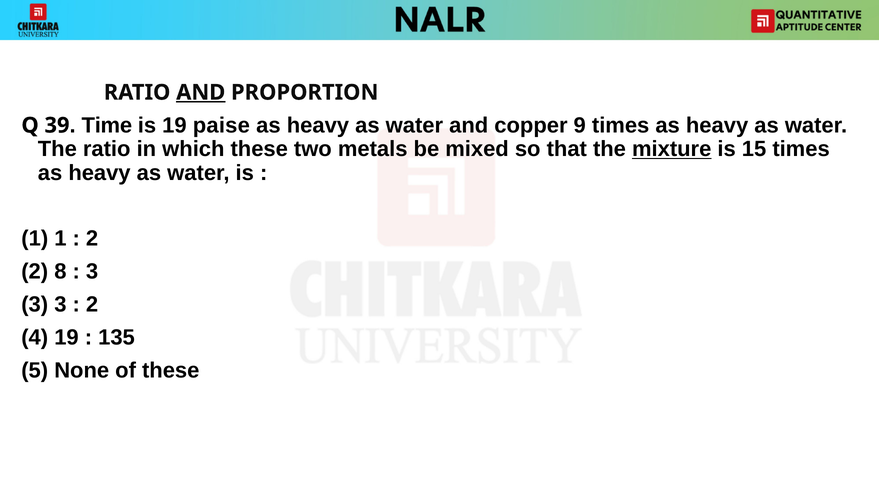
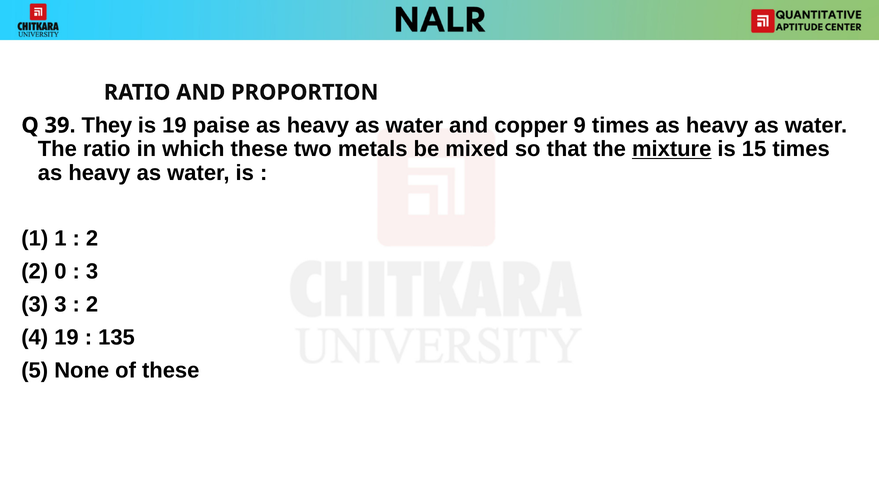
AND underline: present -> none (201, 92)
Time: Time -> They (107, 125)
8: 8 -> 0 (60, 271)
